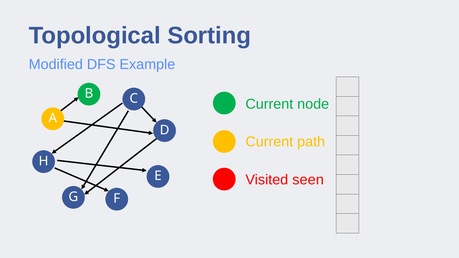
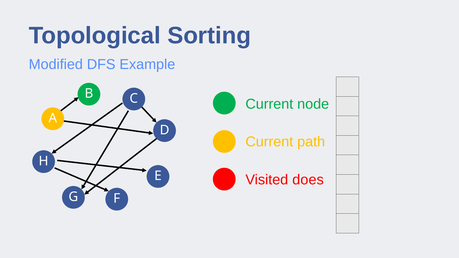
seen: seen -> does (308, 180)
